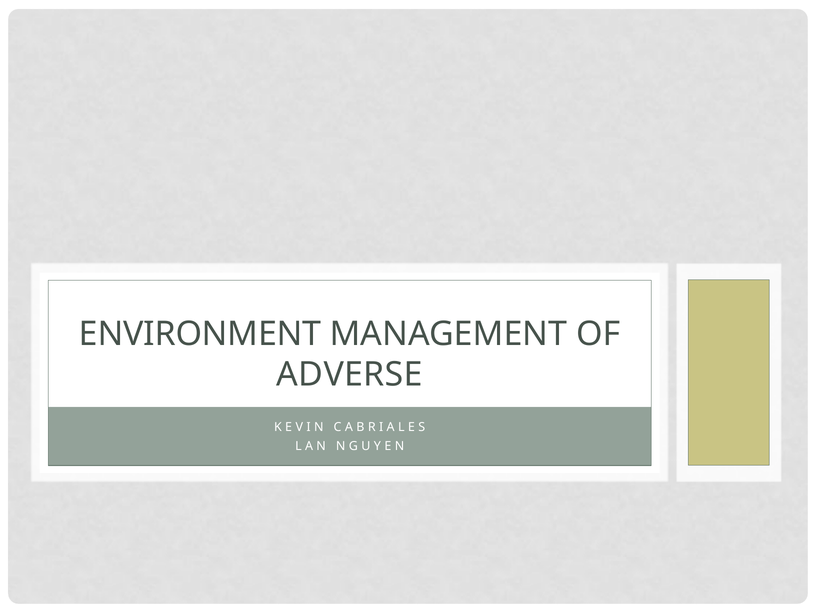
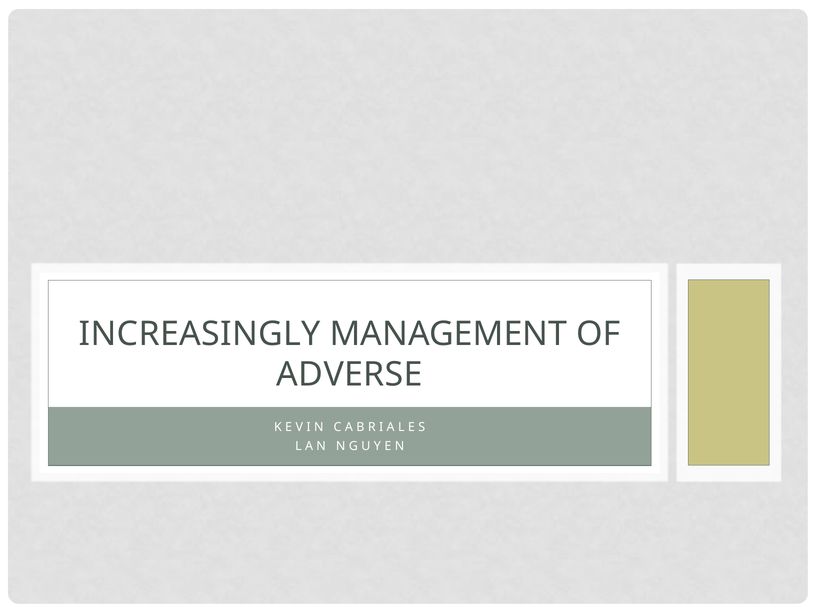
ENVIRONMENT: ENVIRONMENT -> INCREASINGLY (200, 334)
